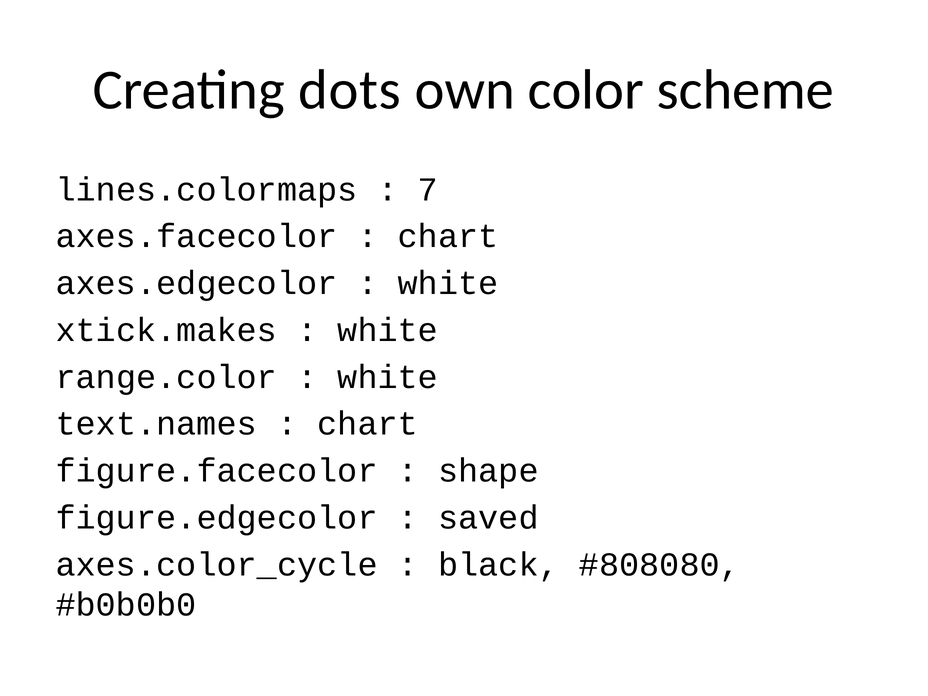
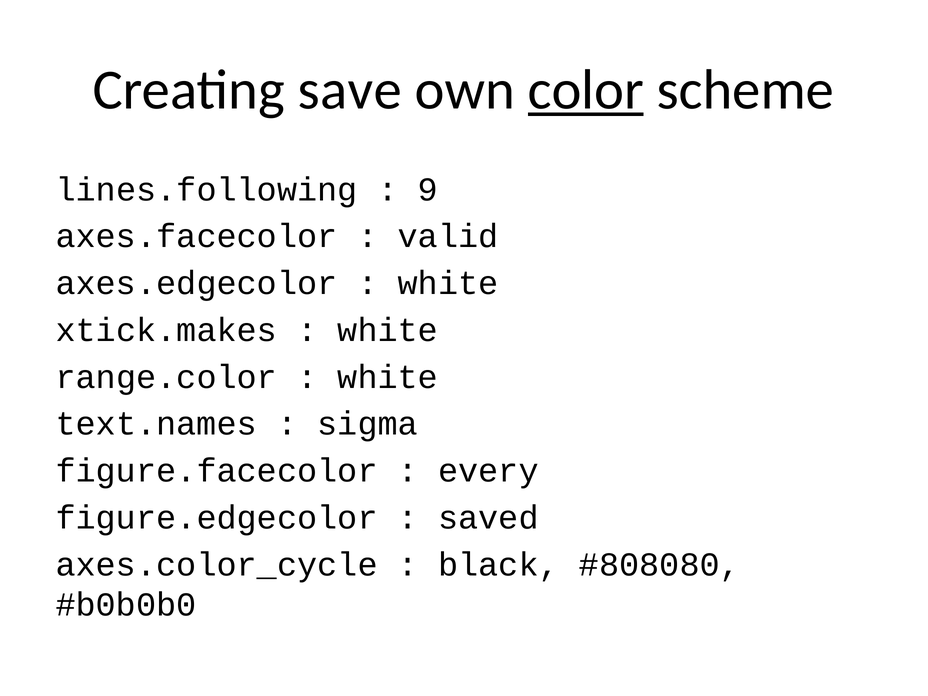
dots: dots -> save (350, 90)
color underline: none -> present (586, 90)
lines.colormaps: lines.colormaps -> lines.following (207, 189)
7: 7 -> 9 (428, 189)
chart: chart -> valid (448, 236)
chart: chart -> sigma (368, 424)
shape: shape -> every (488, 471)
